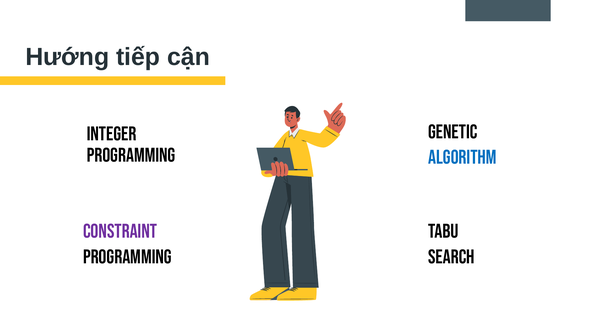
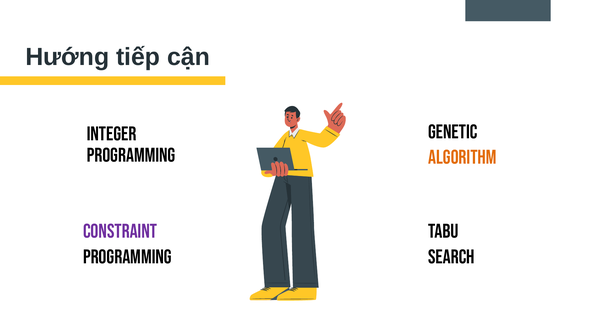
Algorithm colour: blue -> orange (462, 158)
